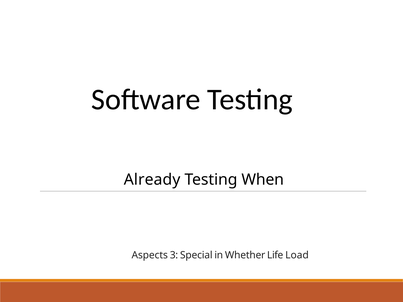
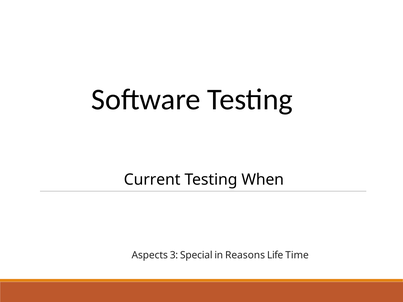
Already: Already -> Current (152, 180)
Whether: Whether -> Reasons (245, 256)
Load: Load -> Time (297, 256)
